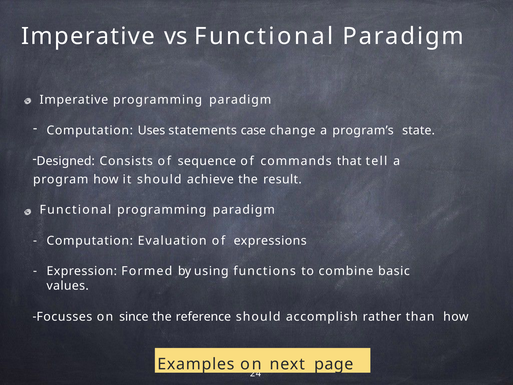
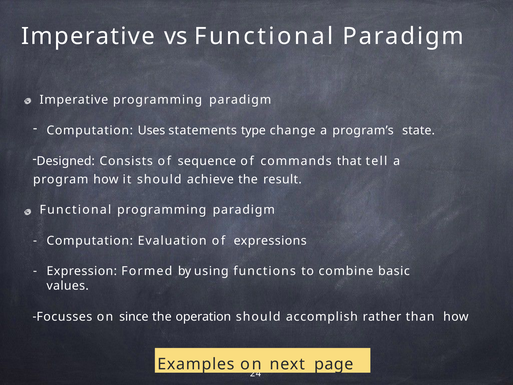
case: case -> type (253, 131)
reference: reference -> operation (203, 317)
